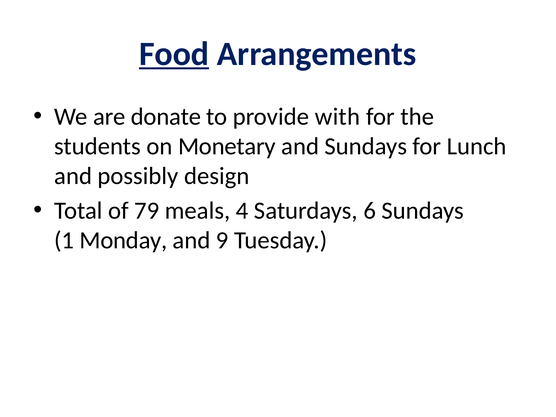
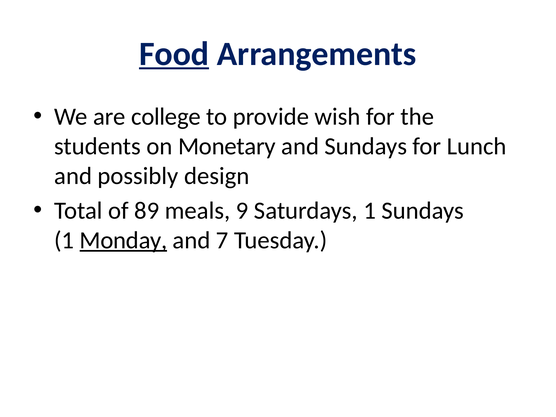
donate: donate -> college (166, 117)
with: with -> wish (338, 117)
79: 79 -> 89 (147, 211)
4: 4 -> 9 (242, 211)
Saturdays 6: 6 -> 1 (370, 211)
Monday underline: none -> present (123, 240)
9: 9 -> 7 (222, 240)
